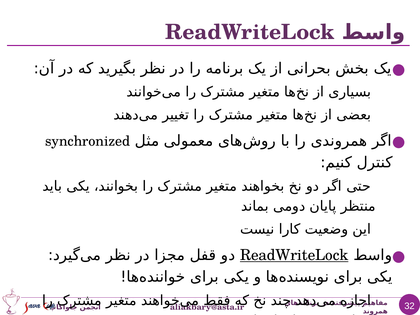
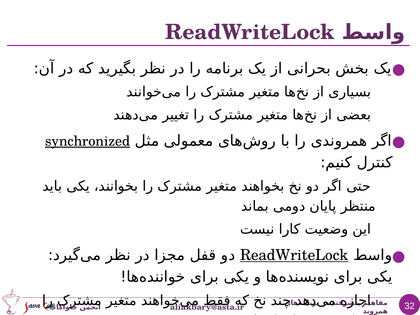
synchronized underline: none -> present (88, 141)
